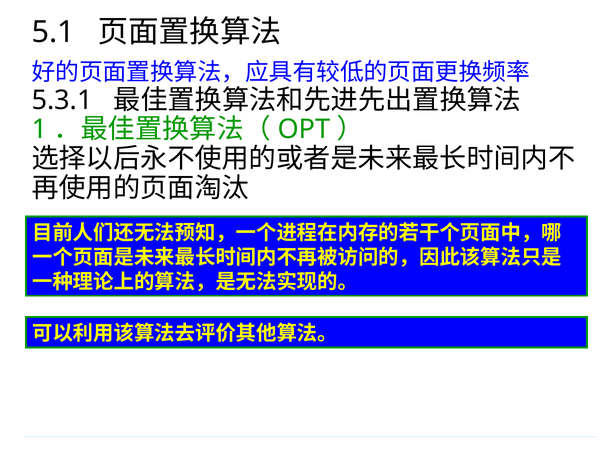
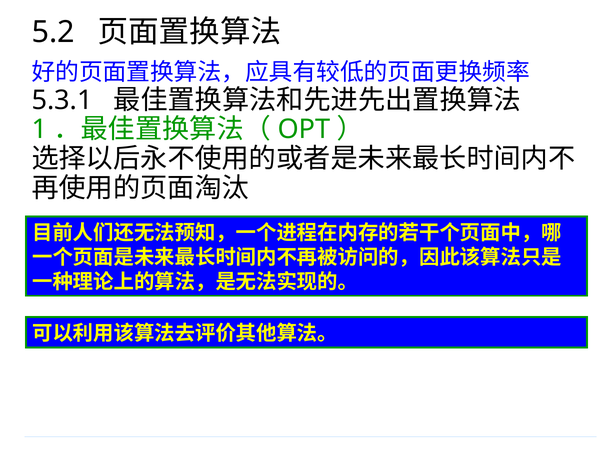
5.1: 5.1 -> 5.2 (53, 32)
